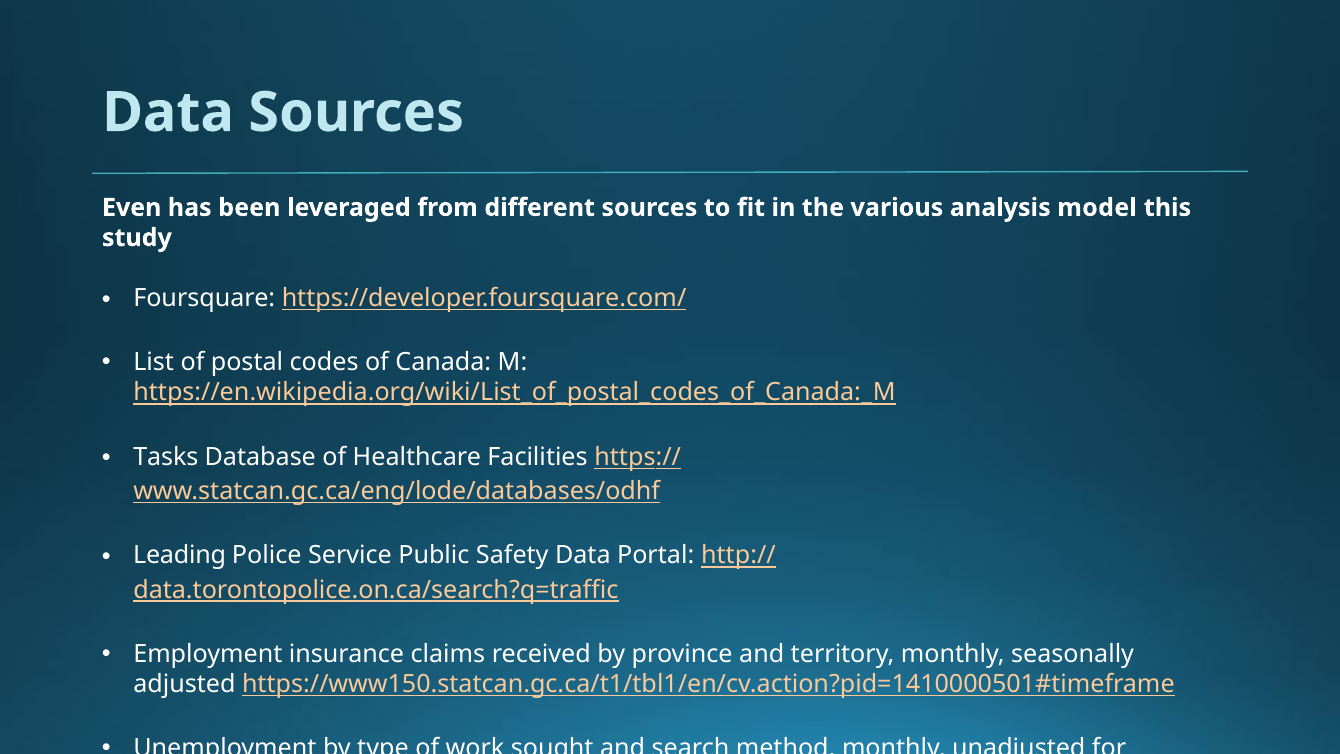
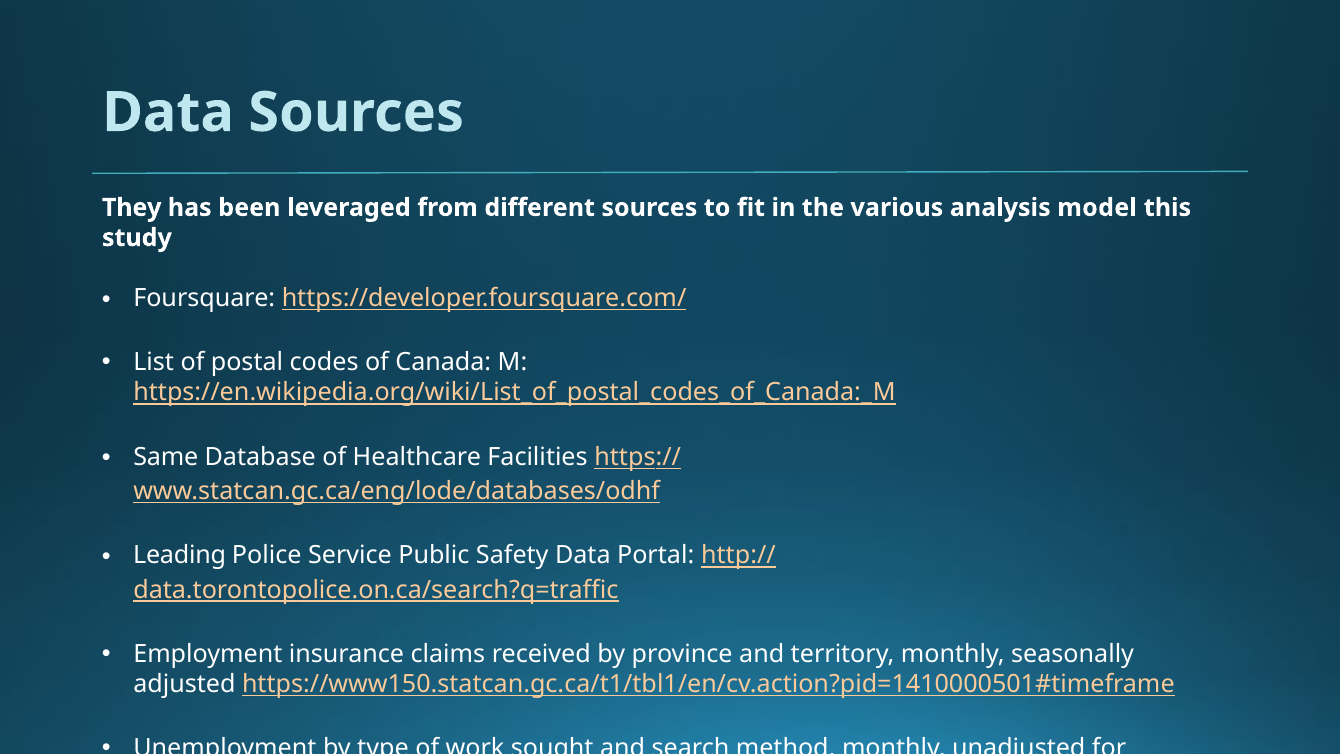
Even: Even -> They (132, 208)
Tasks: Tasks -> Same (166, 457)
